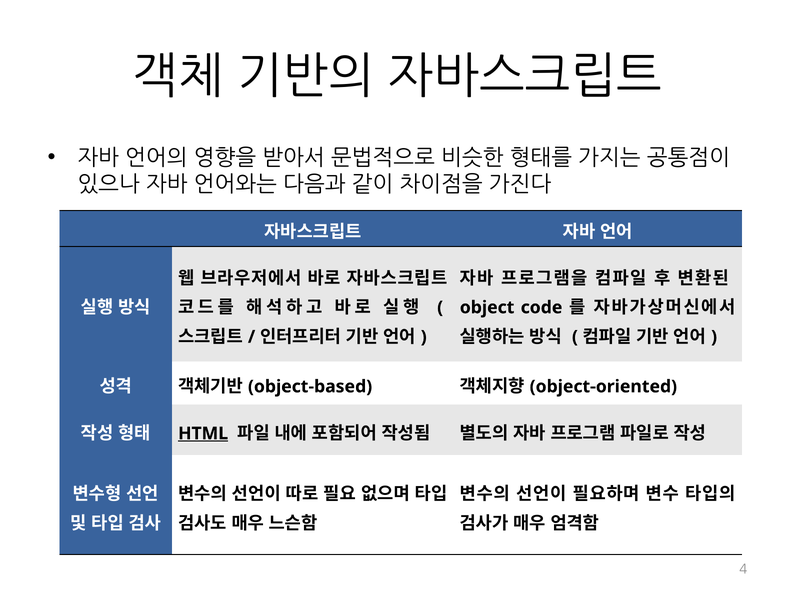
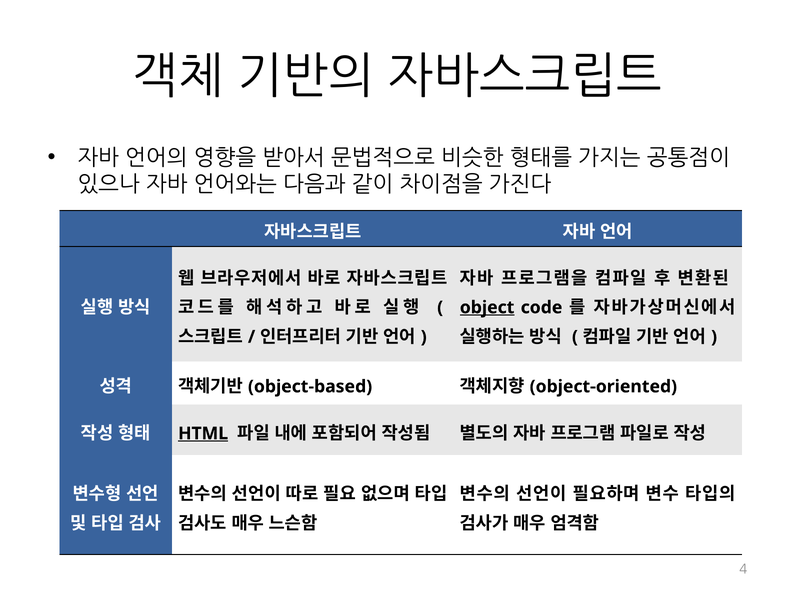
object underline: none -> present (487, 308)
